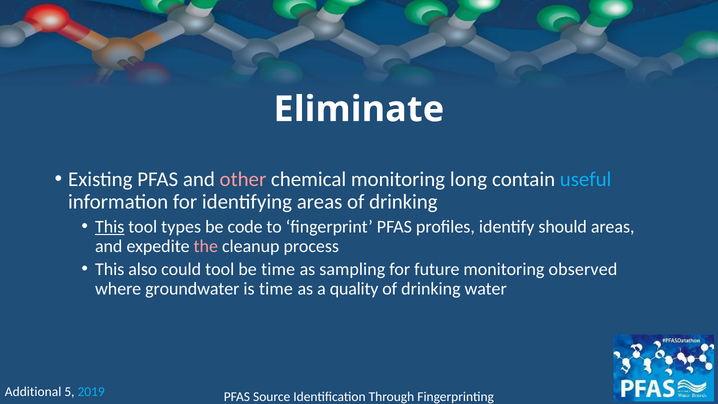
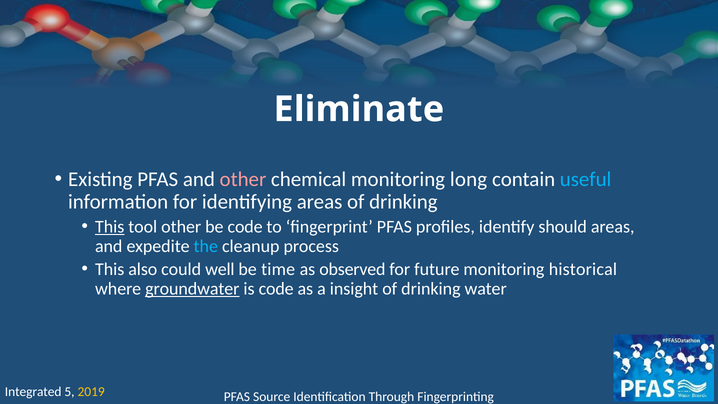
tool types: types -> other (181, 227)
the colour: pink -> light blue (206, 246)
could tool: tool -> well (220, 269)
sampling: sampling -> observed (352, 269)
observed: observed -> historical (583, 269)
groundwater underline: none -> present (192, 289)
is time: time -> code (276, 289)
quality: quality -> insight (354, 289)
Additional: Additional -> Integrated (33, 392)
2019 colour: light blue -> yellow (91, 392)
